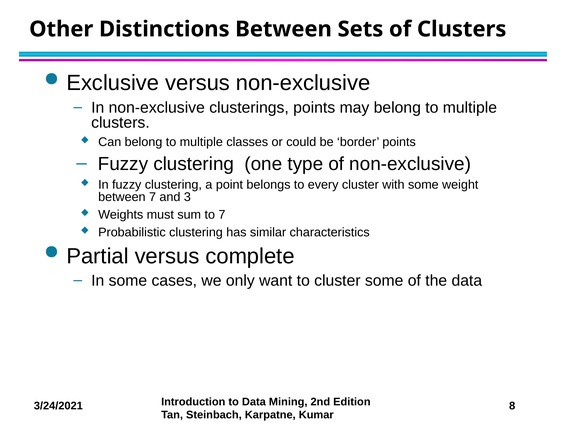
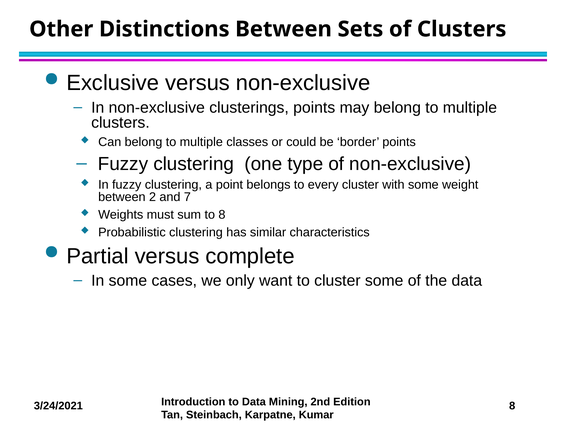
between 7: 7 -> 2 (153, 197)
3: 3 -> 7 (187, 197)
to 7: 7 -> 8 (222, 215)
